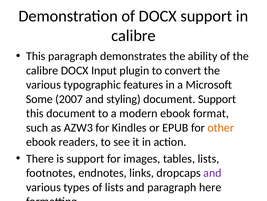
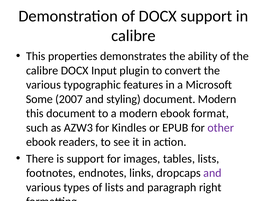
This paragraph: paragraph -> properties (73, 56)
document Support: Support -> Modern (217, 99)
other colour: orange -> purple (221, 127)
paragraph here: here -> right (210, 187)
